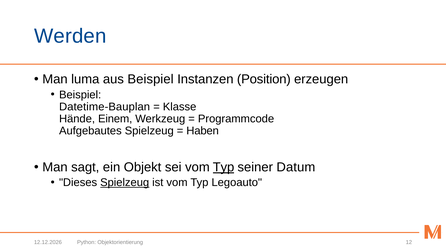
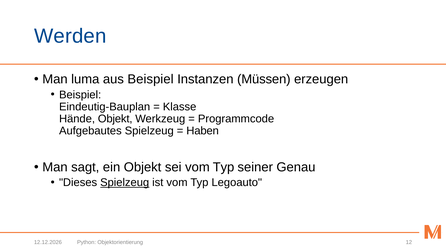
Position: Position -> Müssen (264, 79)
Datetime-Bauplan: Datetime-Bauplan -> Eindeutig-Bauplan (105, 107)
Hände Einem: Einem -> Objekt (115, 119)
Typ underline: present -> none (224, 167)
Datum: Datum -> Genau (296, 167)
